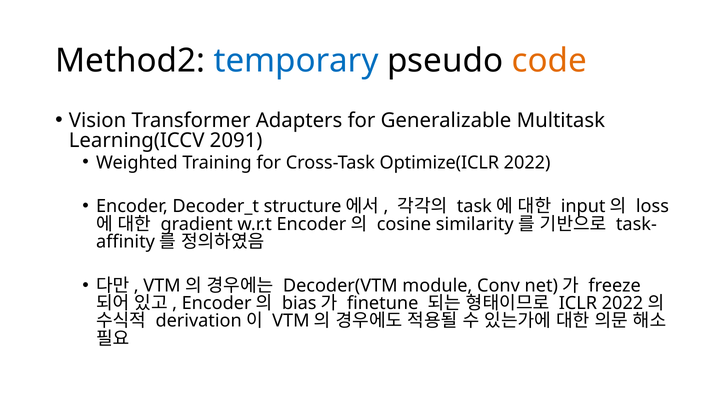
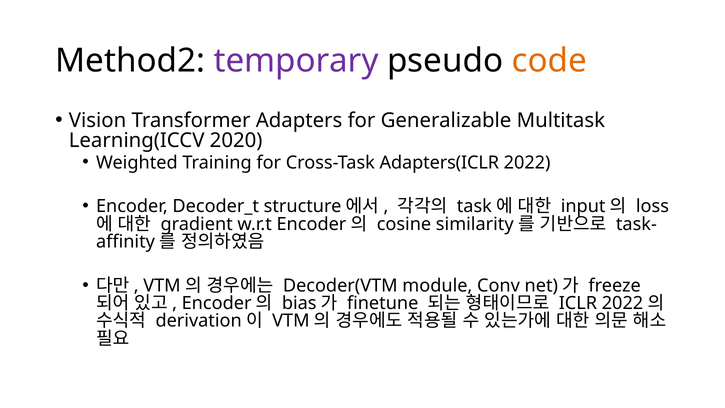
temporary colour: blue -> purple (296, 61)
2091: 2091 -> 2020 (236, 140)
Optimize(ICLR: Optimize(ICLR -> Adapters(ICLR (439, 162)
